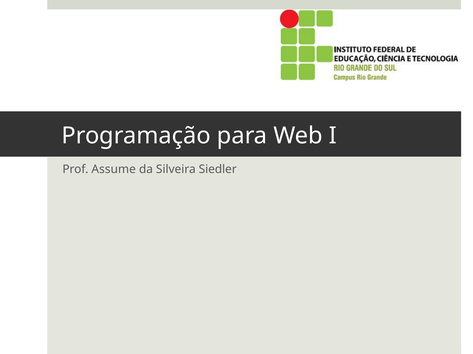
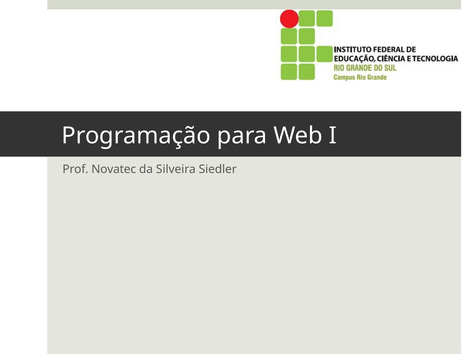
Assume: Assume -> Novatec (114, 170)
